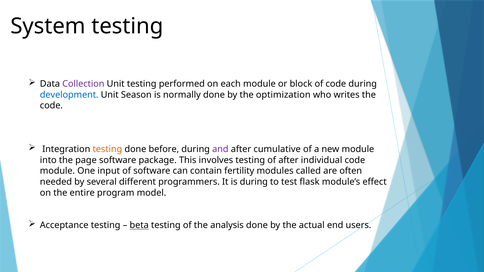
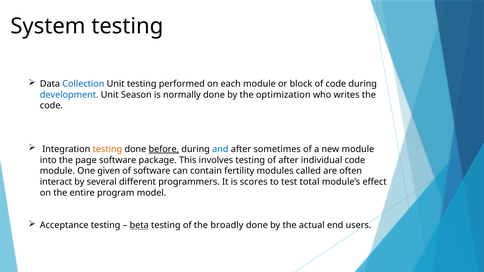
Collection colour: purple -> blue (83, 84)
before underline: none -> present (164, 149)
and colour: purple -> blue (220, 149)
cumulative: cumulative -> sometimes (277, 149)
input: input -> given (109, 171)
needed: needed -> interact (56, 182)
is during: during -> scores (254, 182)
flask: flask -> total (310, 182)
analysis: analysis -> broadly (227, 226)
